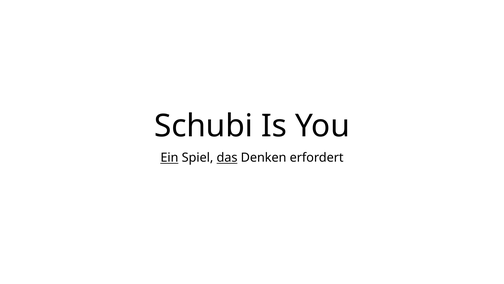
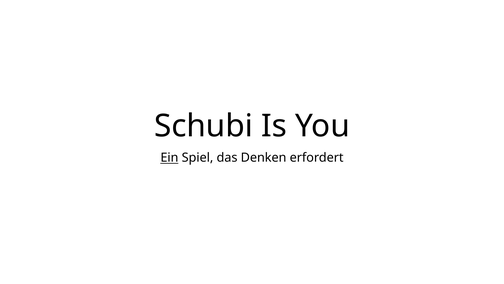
das underline: present -> none (227, 158)
